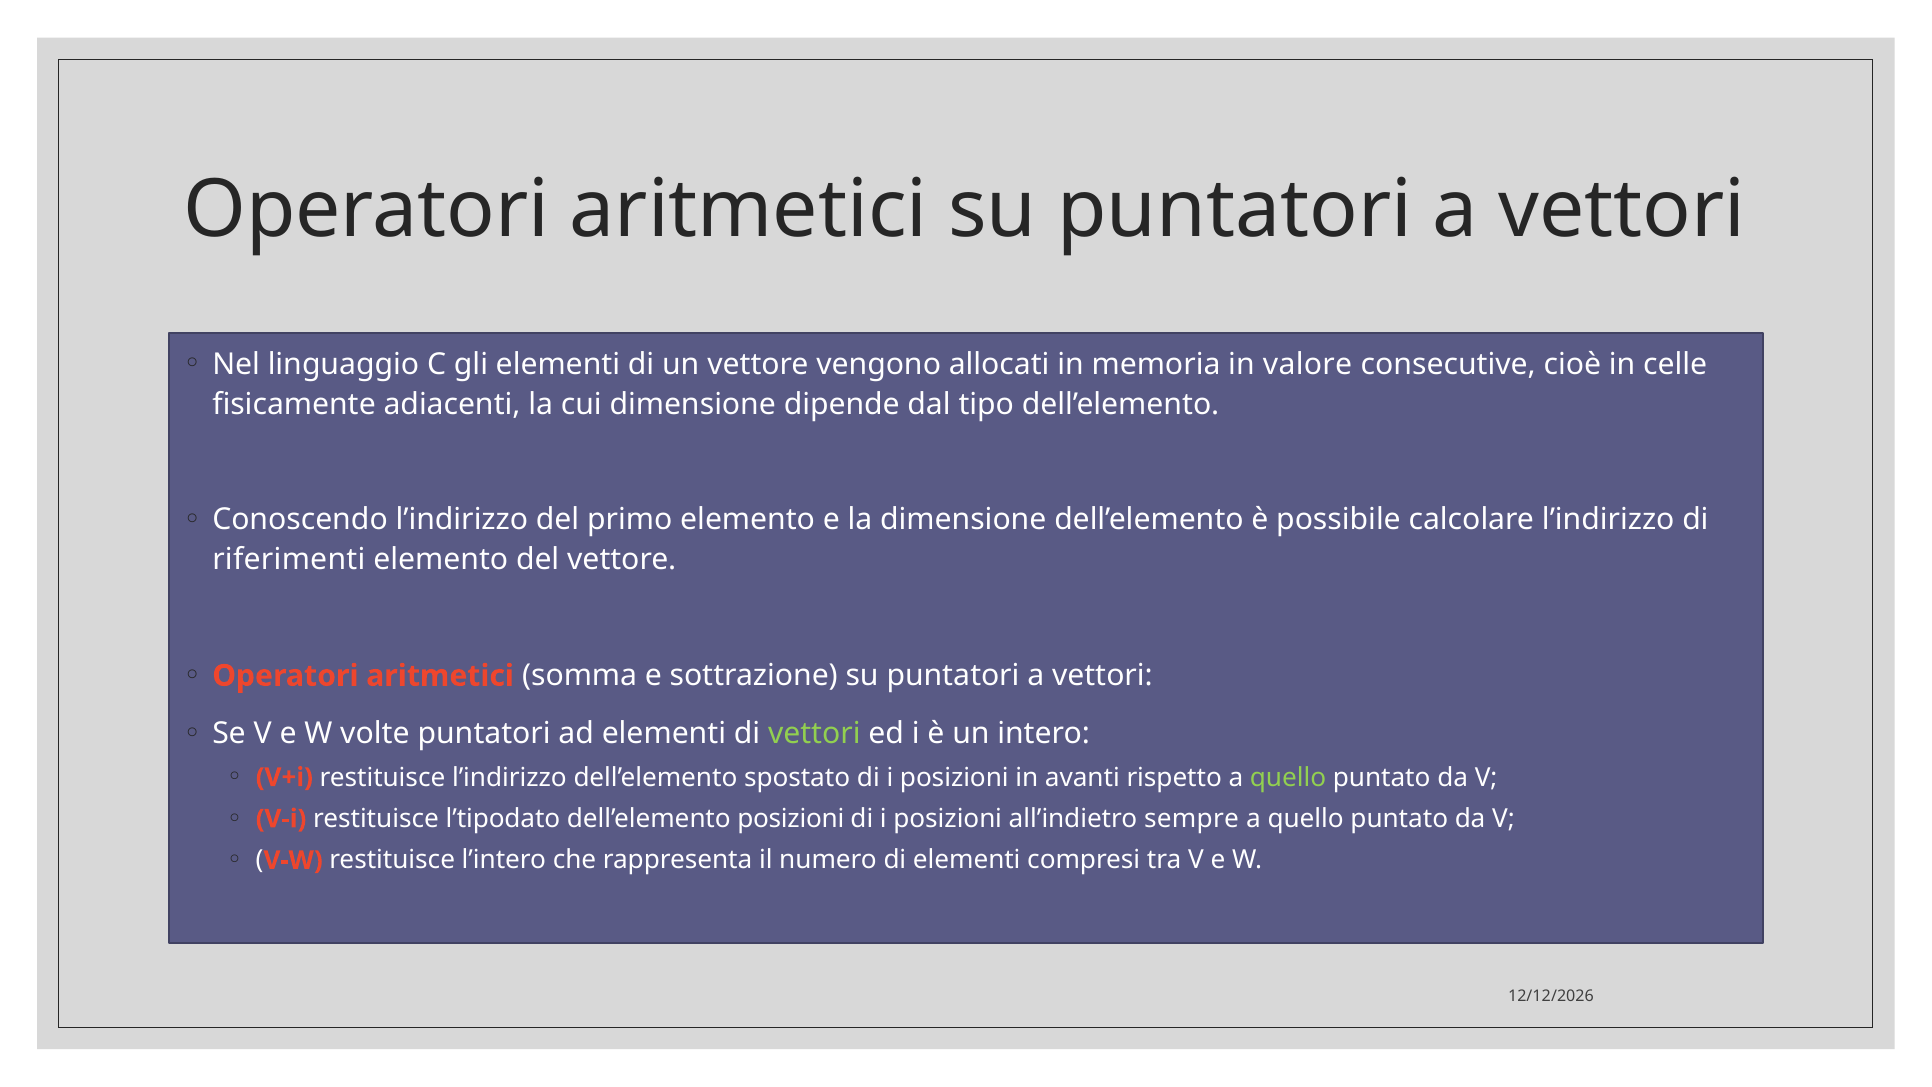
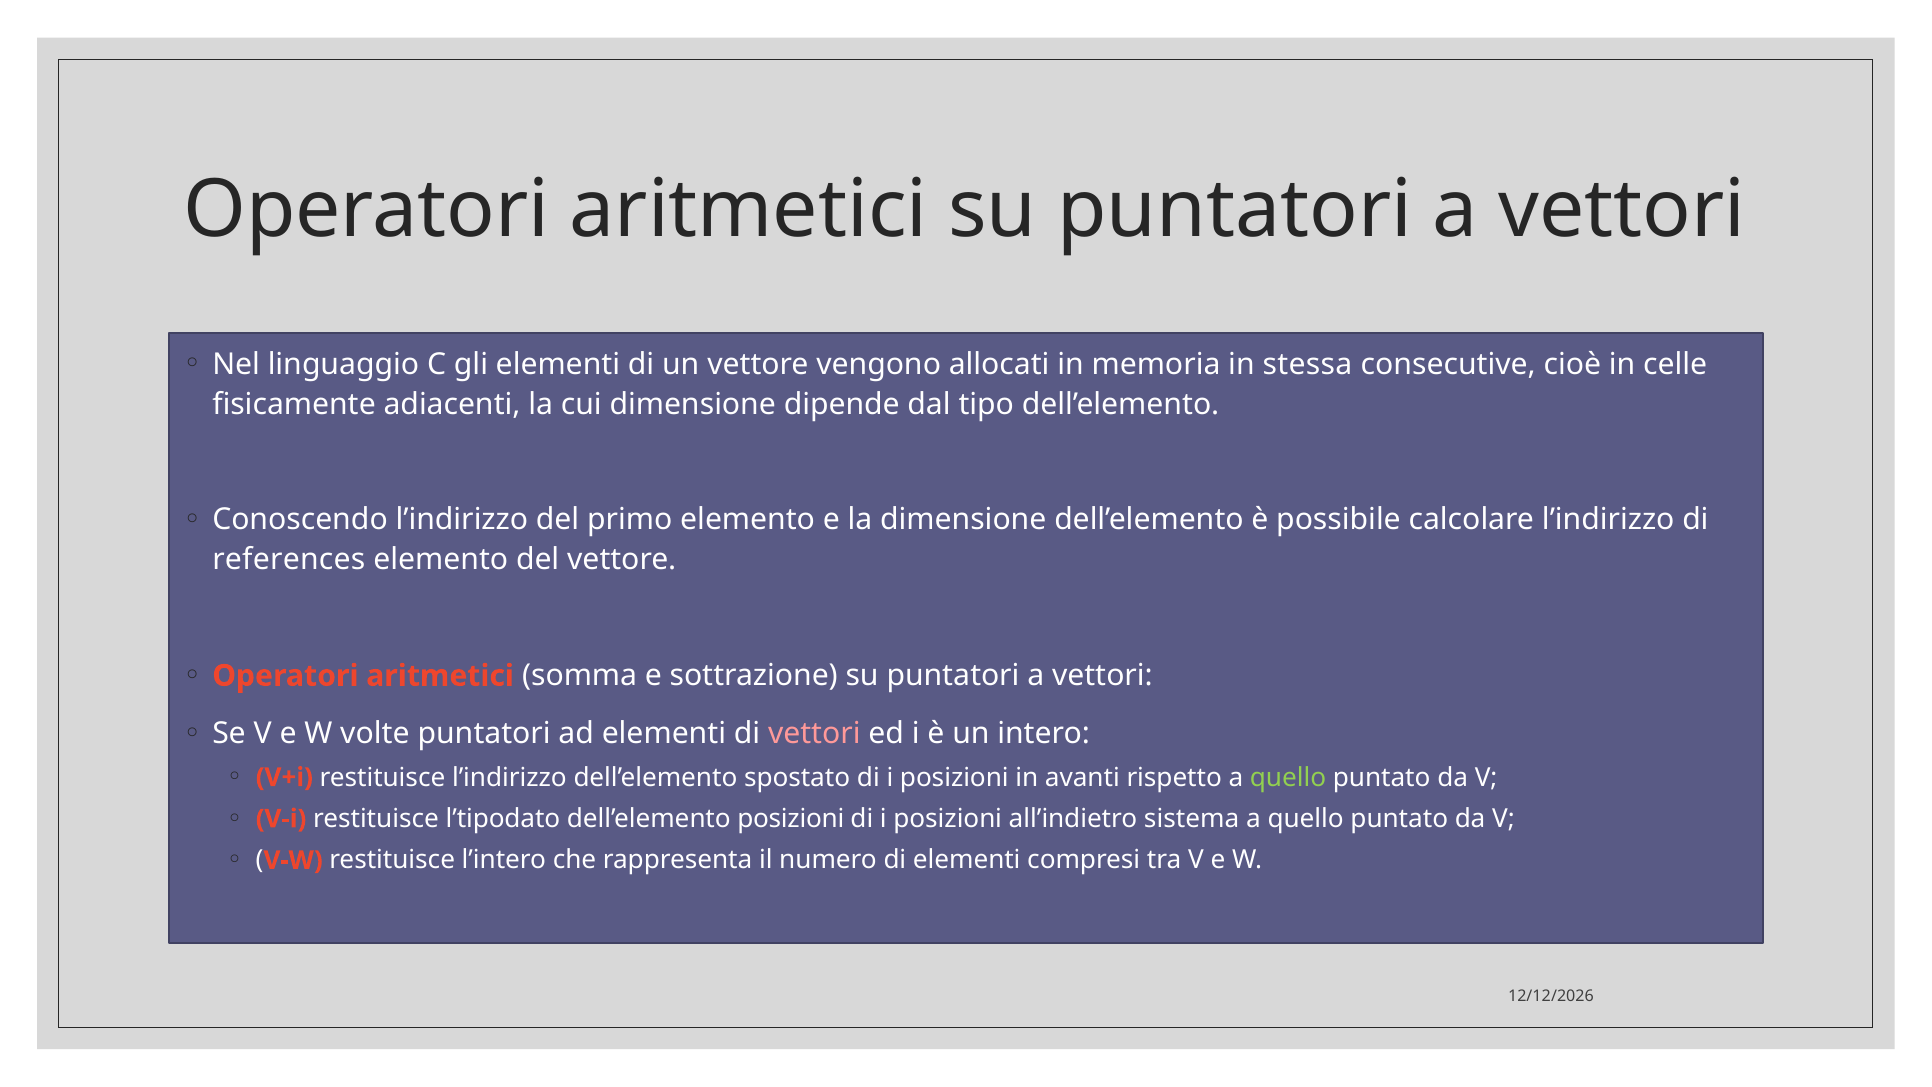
valore: valore -> stessa (1308, 364)
riferimenti: riferimenti -> references (289, 560)
vettori colour: light green -> pink (814, 734)
sempre: sempre -> sistema (1192, 819)
